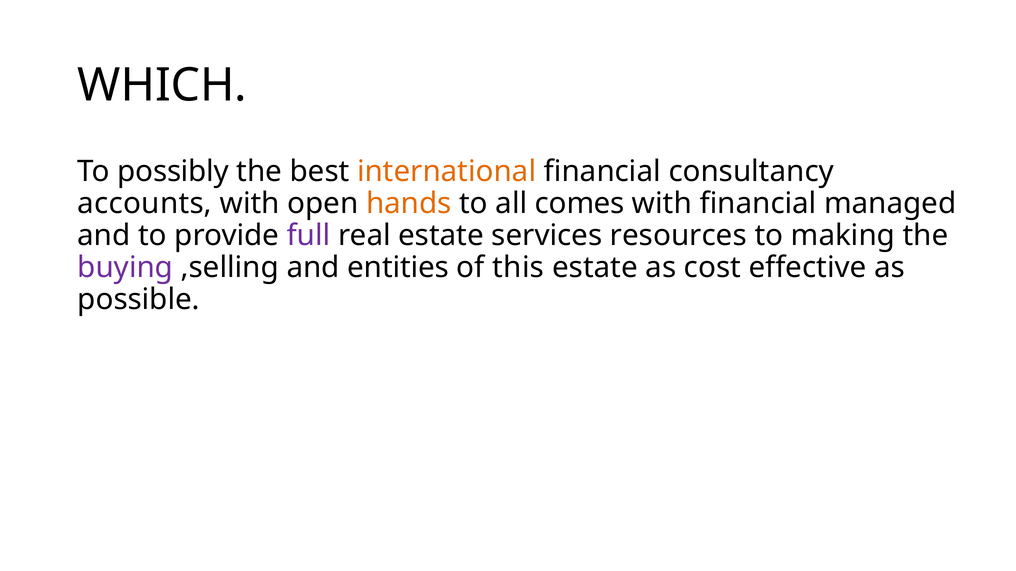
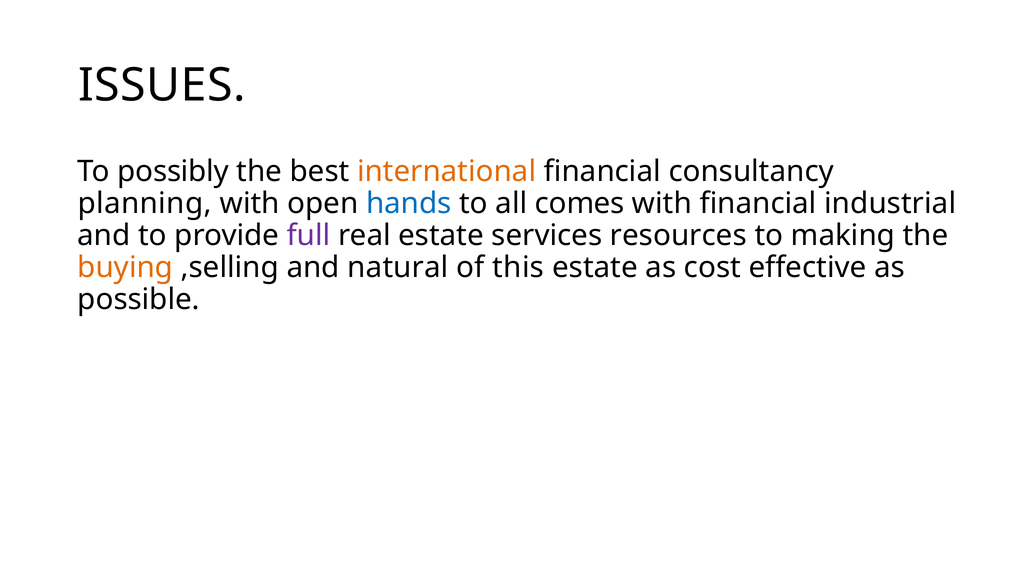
WHICH: WHICH -> ISSUES (162, 85)
accounts: accounts -> planning (145, 204)
hands colour: orange -> blue (409, 204)
managed: managed -> industrial (890, 204)
buying colour: purple -> orange (125, 268)
entities: entities -> natural (398, 268)
